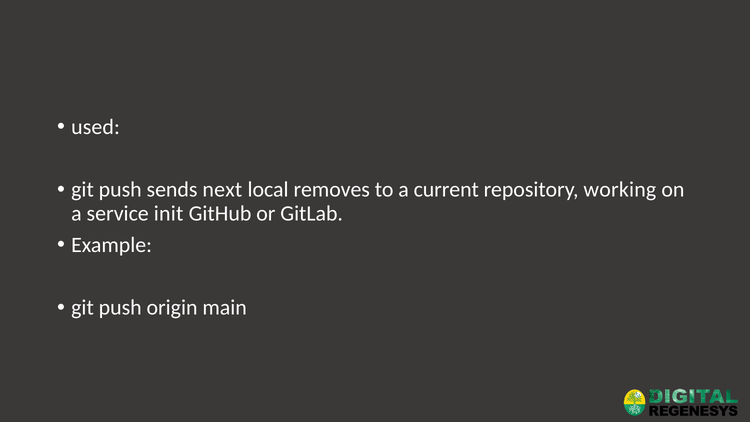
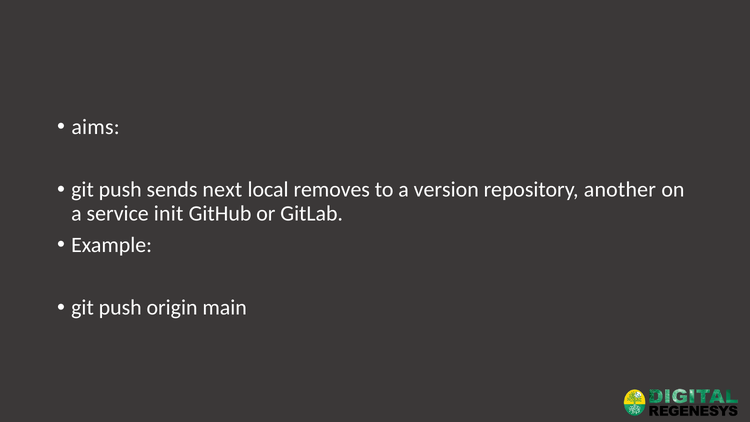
used: used -> aims (96, 127)
current: current -> version (446, 190)
working: working -> another (620, 190)
